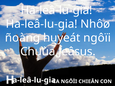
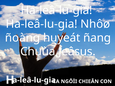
huyeát ngôïi: ngôïi -> ñang (97, 38)
